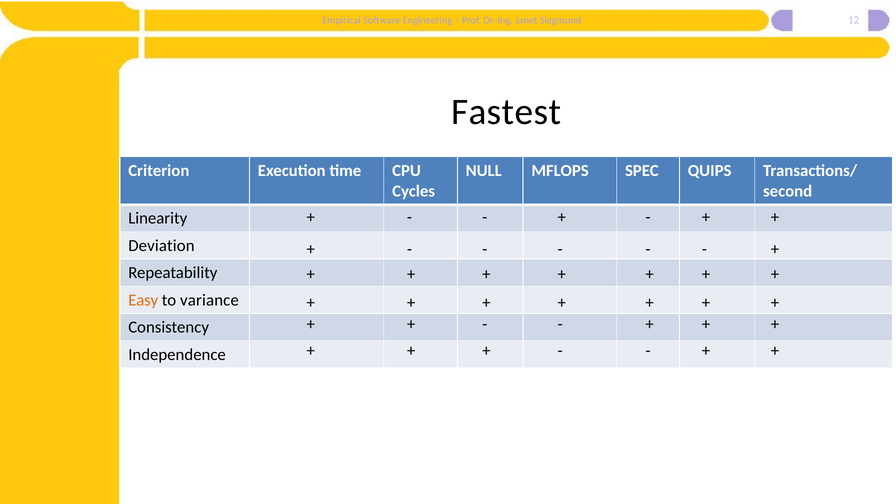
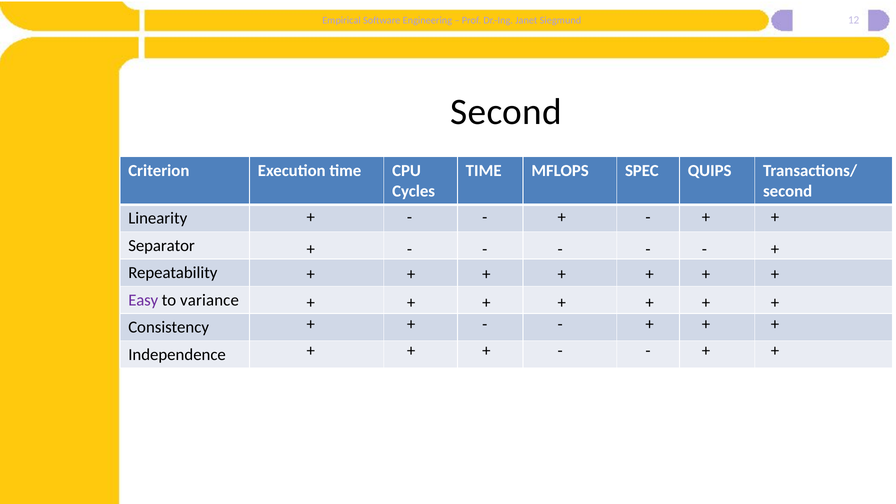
Fastest: Fastest -> Second (506, 112)
NULL: NULL -> TIME (484, 171)
Deviation: Deviation -> Separator (162, 246)
Easy colour: orange -> purple (143, 300)
